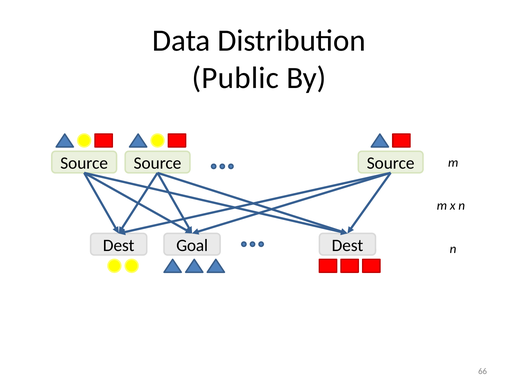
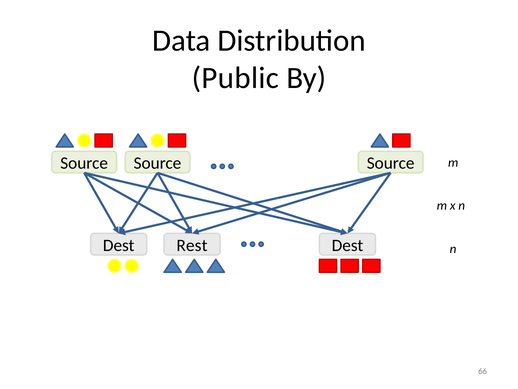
Goal: Goal -> Rest (192, 245)
